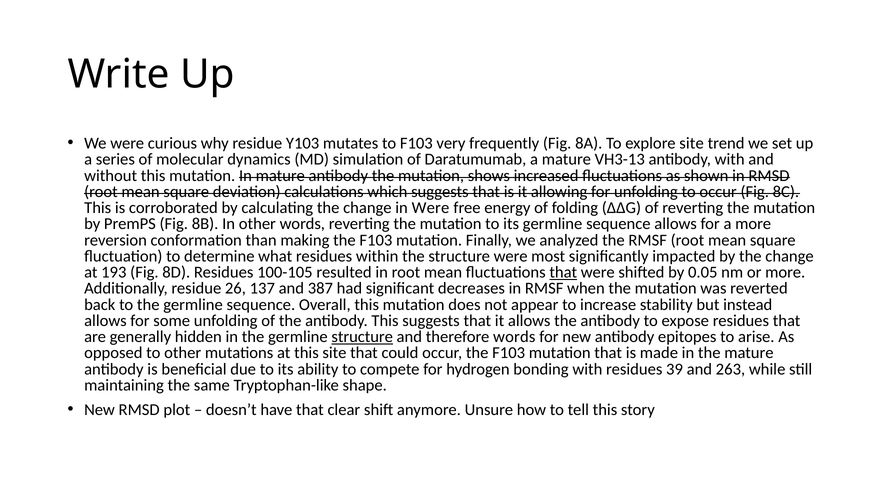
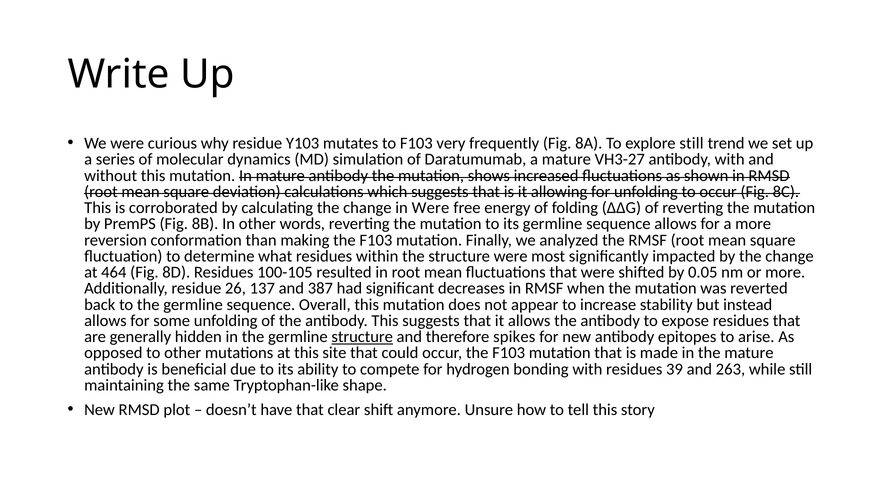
explore site: site -> still (692, 143)
VH3-13: VH3-13 -> VH3-27 (620, 160)
193: 193 -> 464 (114, 273)
that underline: present -> none (563, 273)
therefore words: words -> spikes (514, 337)
